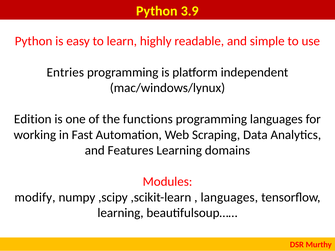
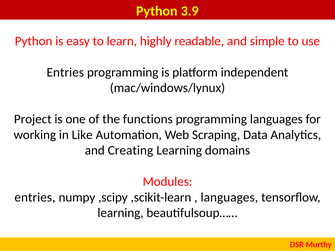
Edition: Edition -> Project (33, 119)
Fast: Fast -> Like (82, 135)
Features: Features -> Creating (131, 151)
modify: modify -> entries (35, 197)
